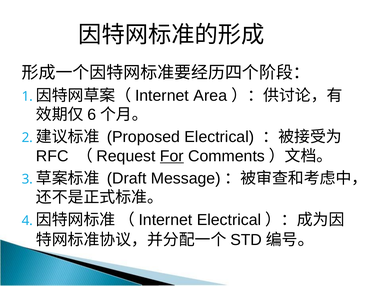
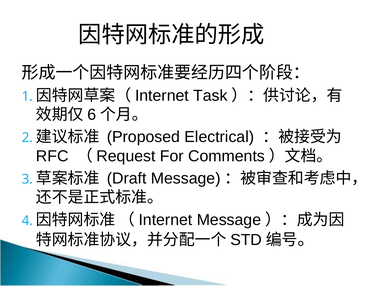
Area: Area -> Task (210, 96)
For underline: present -> none (172, 156)
Electrical: Electrical -> Message (229, 220)
